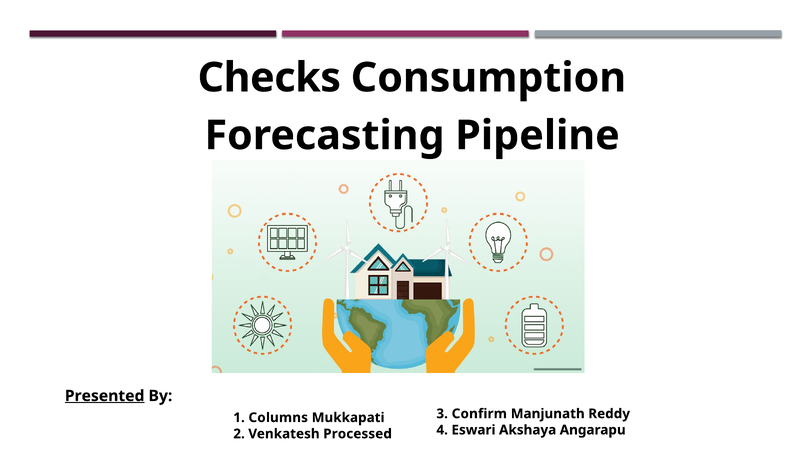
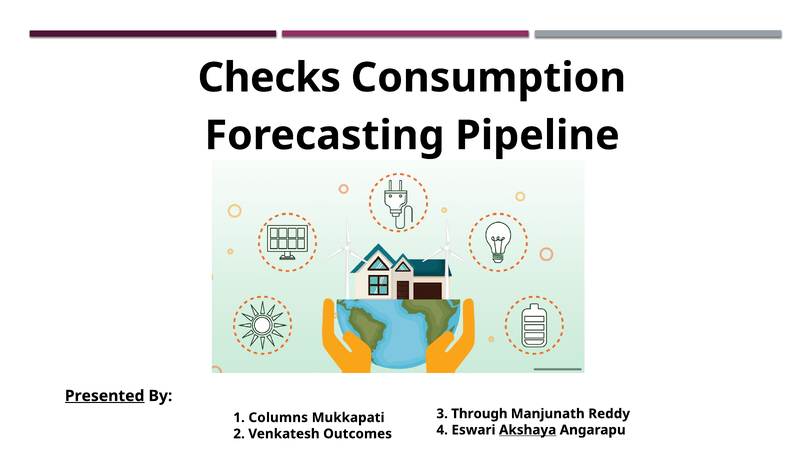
Confirm: Confirm -> Through (479, 414)
Akshaya underline: none -> present (528, 430)
Processed: Processed -> Outcomes (358, 434)
